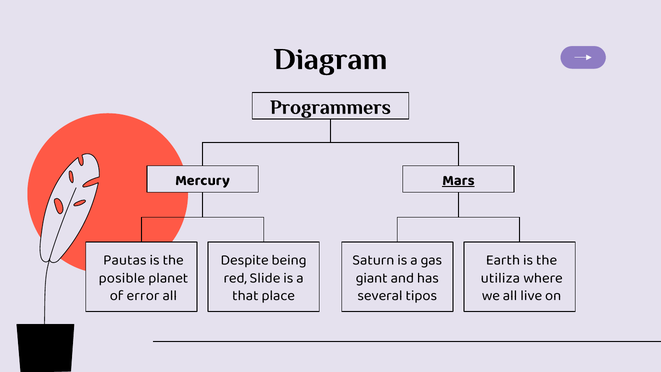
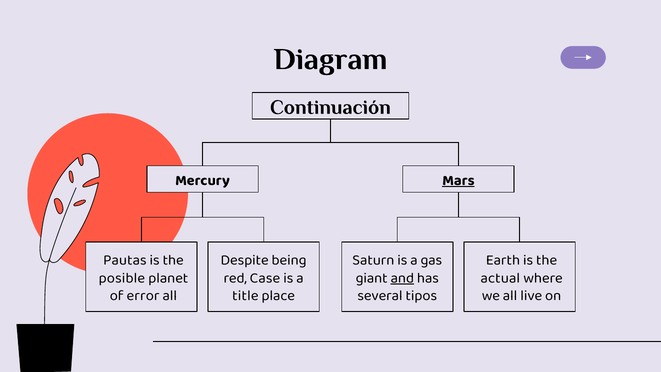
Programmers: Programmers -> Continuación (330, 107)
Slide: Slide -> Case (265, 278)
and underline: none -> present (402, 278)
utiliza: utiliza -> actual (500, 278)
that: that -> title (245, 295)
